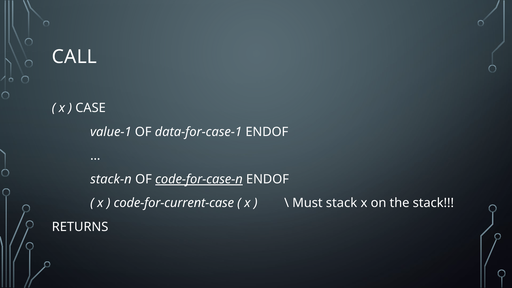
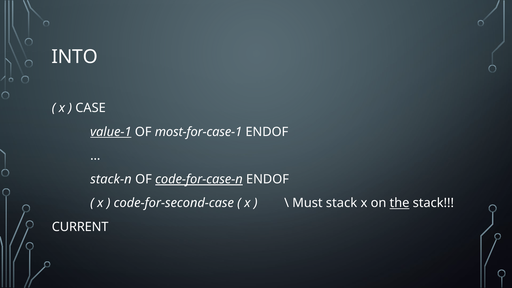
CALL: CALL -> INTO (75, 57)
value-1 underline: none -> present (111, 132)
data-for-case-1: data-for-case-1 -> most-for-case-1 (198, 132)
code-for-current-case: code-for-current-case -> code-for-second-case (174, 203)
the underline: none -> present (400, 203)
RETURNS: RETURNS -> CURRENT (80, 227)
